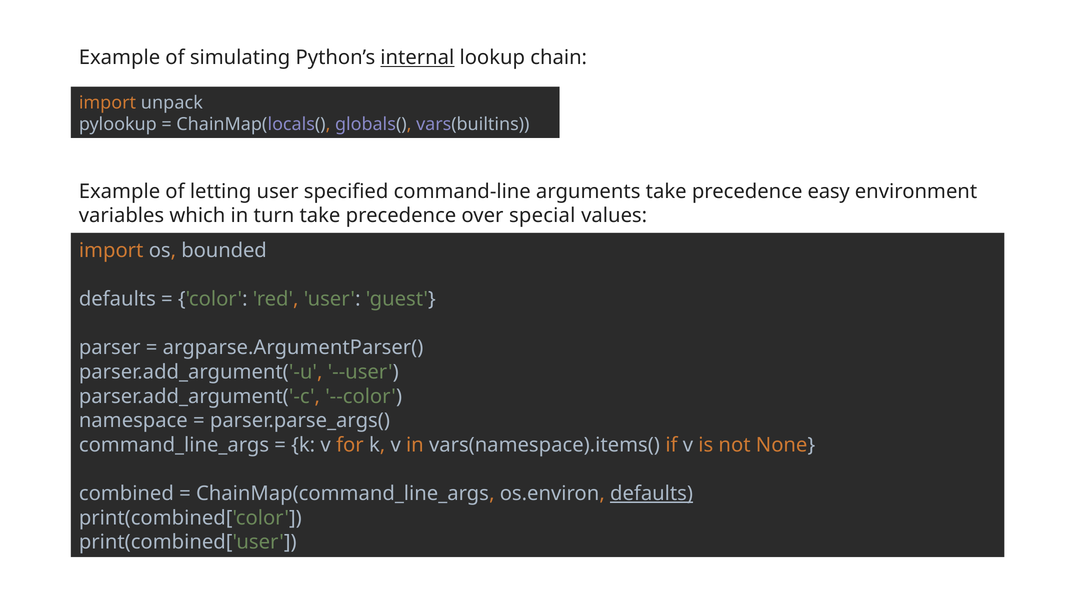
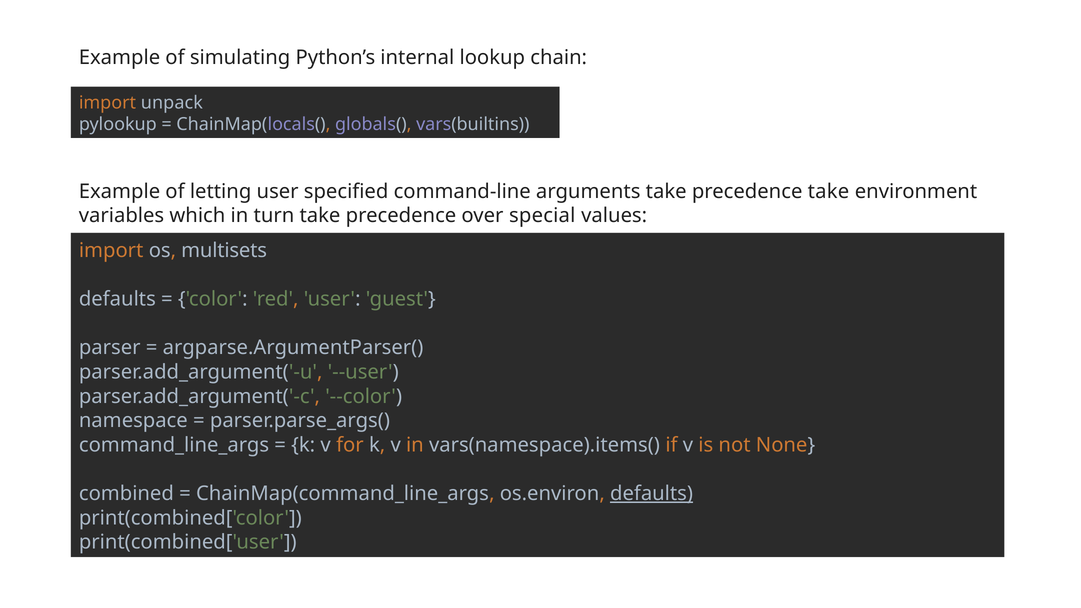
internal underline: present -> none (417, 58)
precedence easy: easy -> take (829, 191)
bounded: bounded -> multisets (224, 250)
